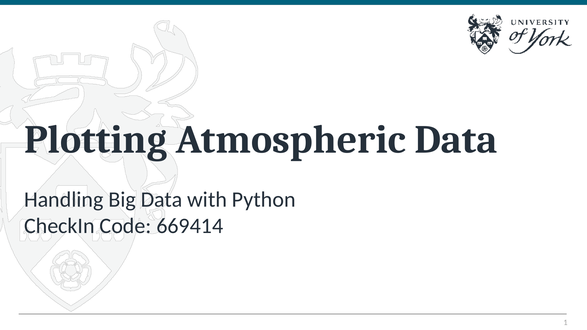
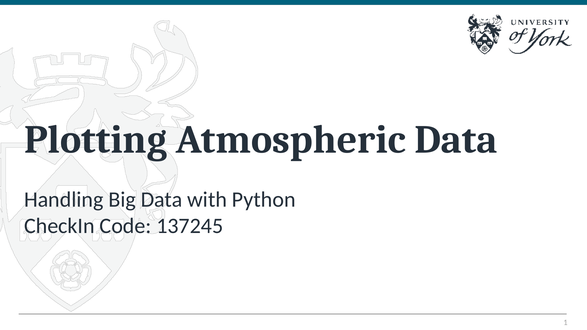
669414: 669414 -> 137245 (190, 226)
